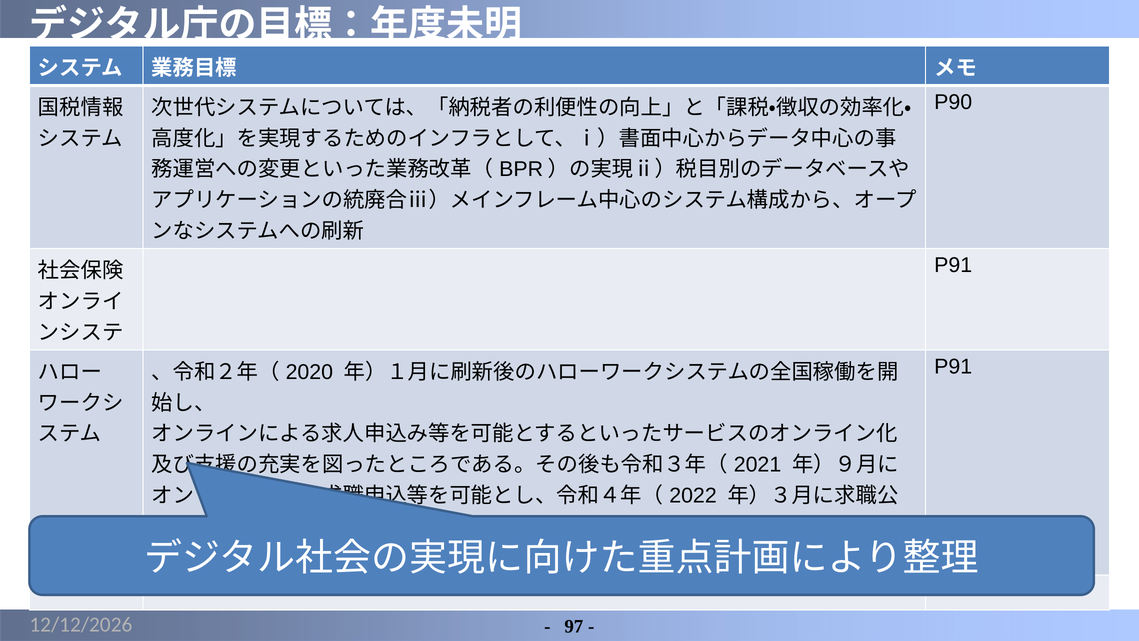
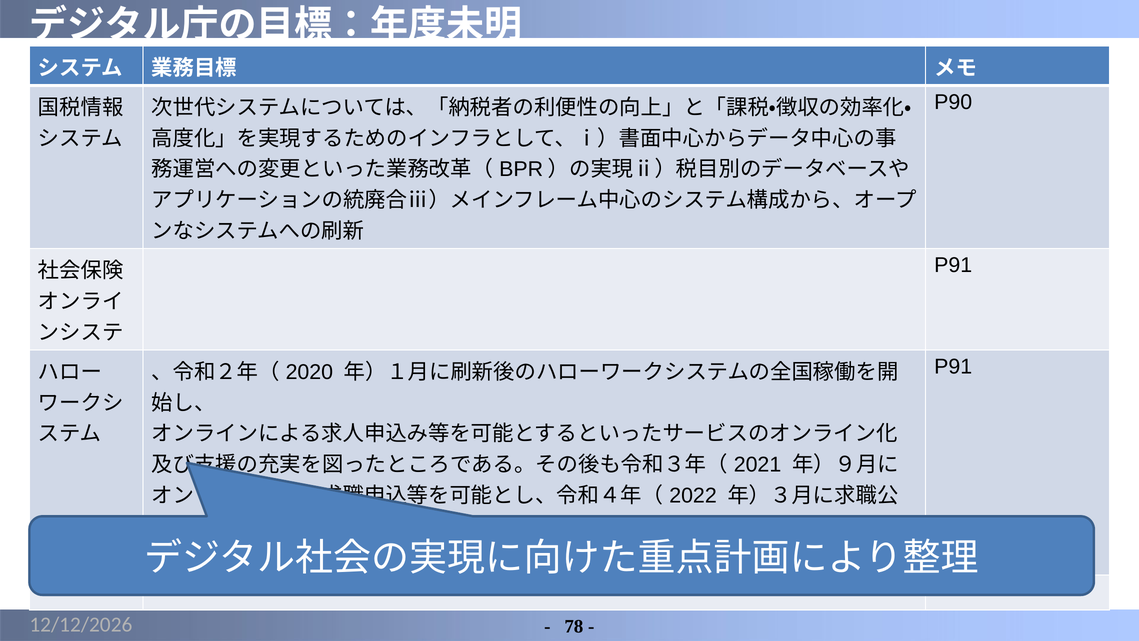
97: 97 -> 78 (574, 626)
